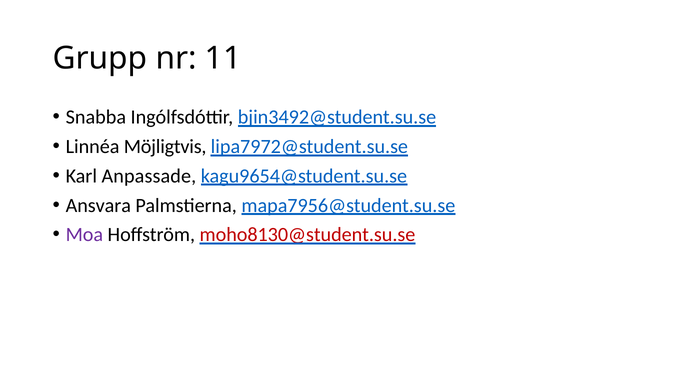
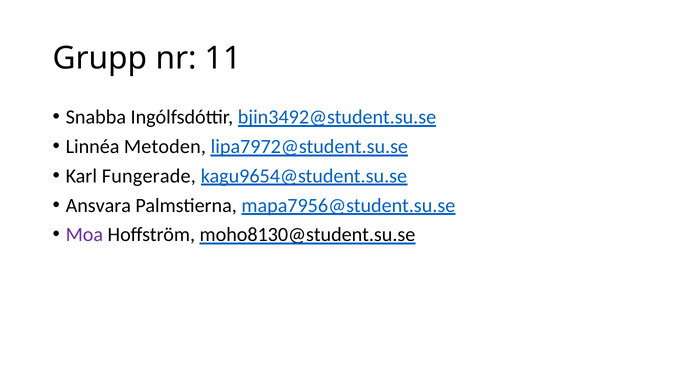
Möjligtvis: Möjligtvis -> Metoden (165, 146)
Anpassade: Anpassade -> Fungerade (149, 176)
moho8130@student.su.se colour: red -> black (307, 235)
